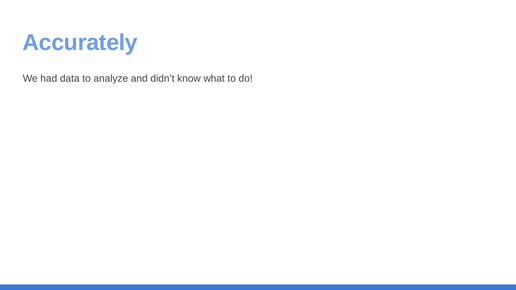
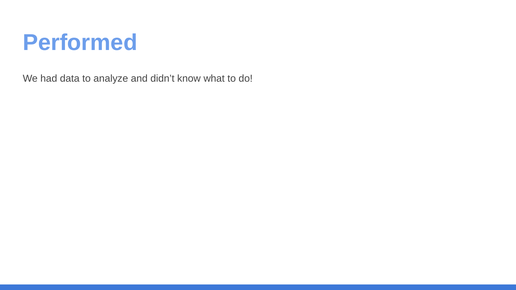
Accurately: Accurately -> Performed (80, 43)
